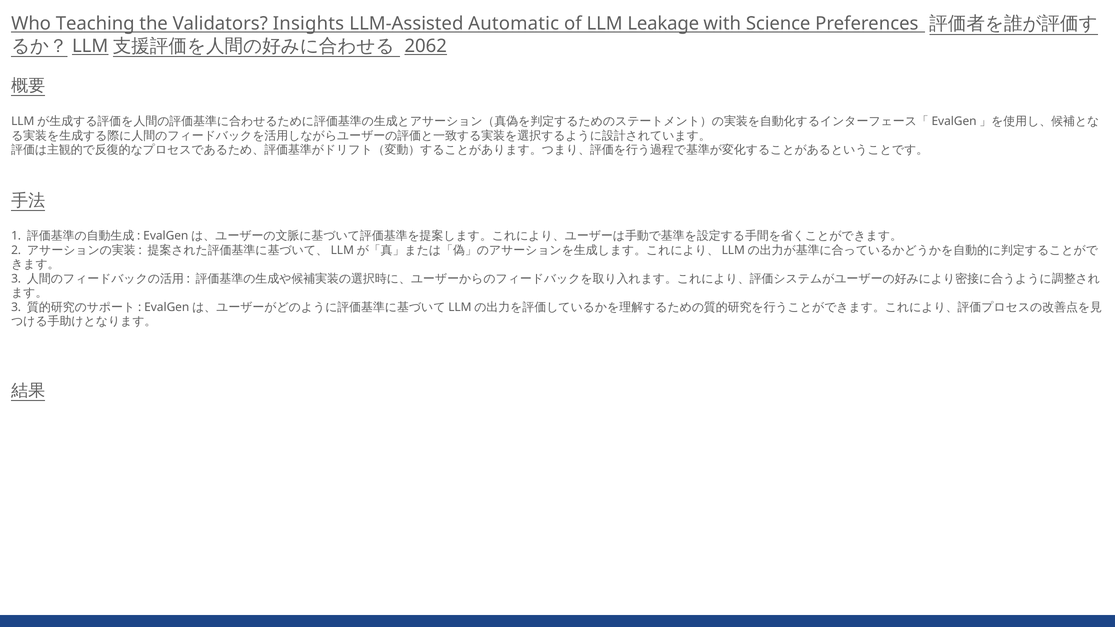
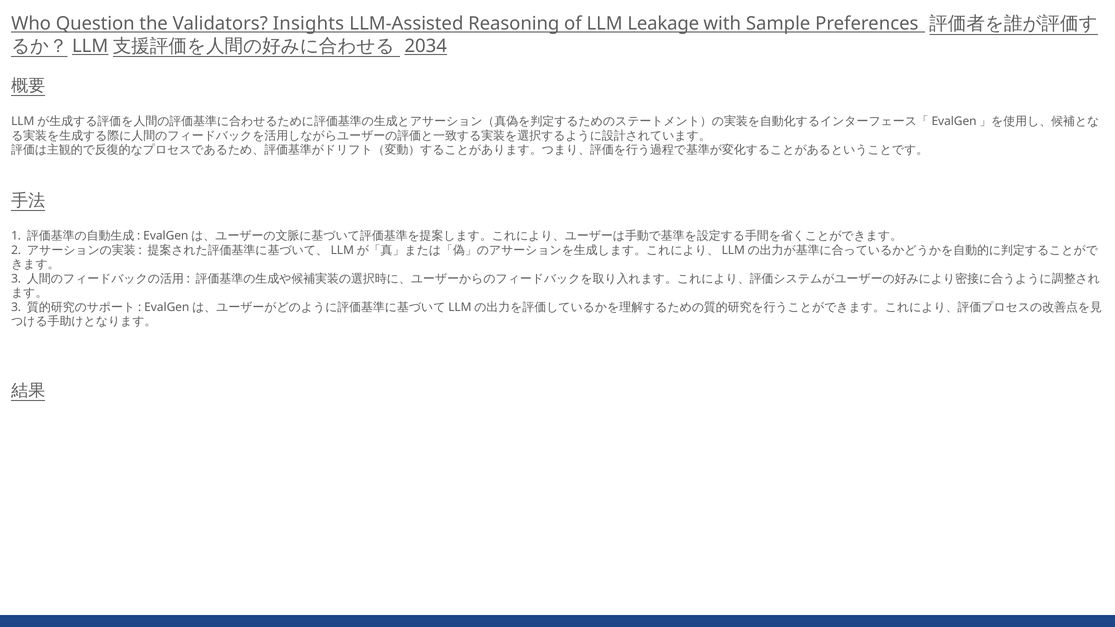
Teaching: Teaching -> Question (95, 24)
Automatic: Automatic -> Reasoning (514, 24)
Science: Science -> Sample (778, 24)
2062: 2062 -> 2034 (426, 46)
